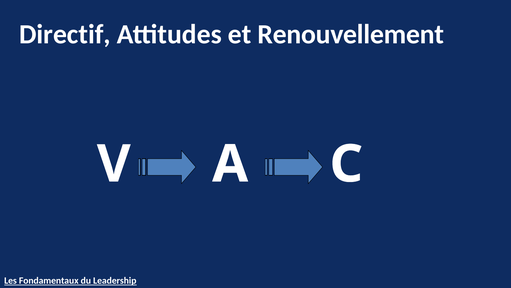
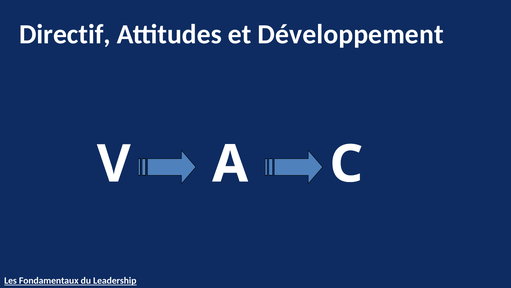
Renouvellement: Renouvellement -> Développement (351, 34)
